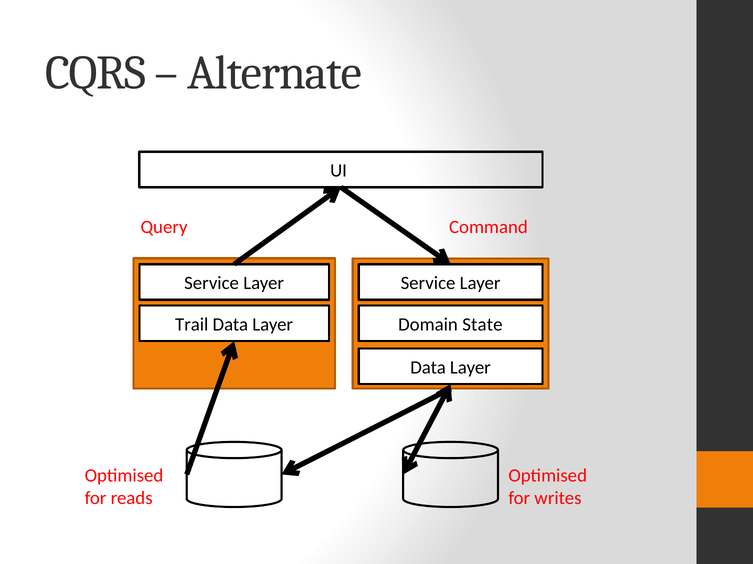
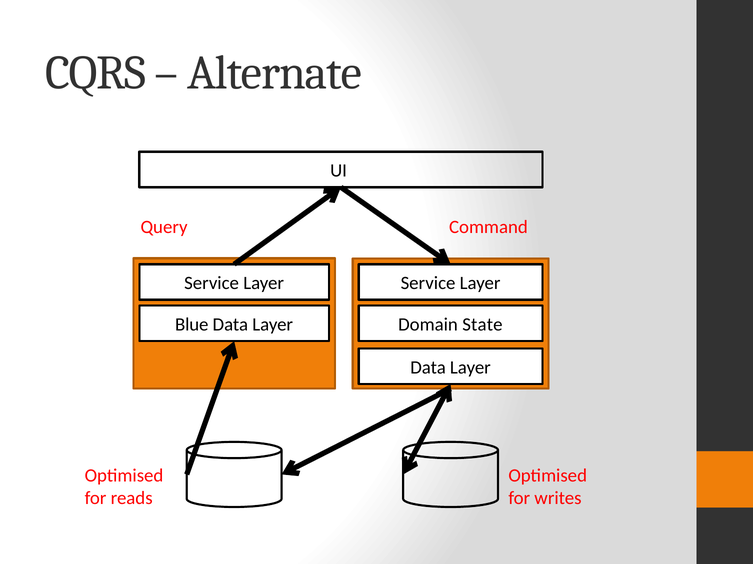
Trail: Trail -> Blue (192, 325)
